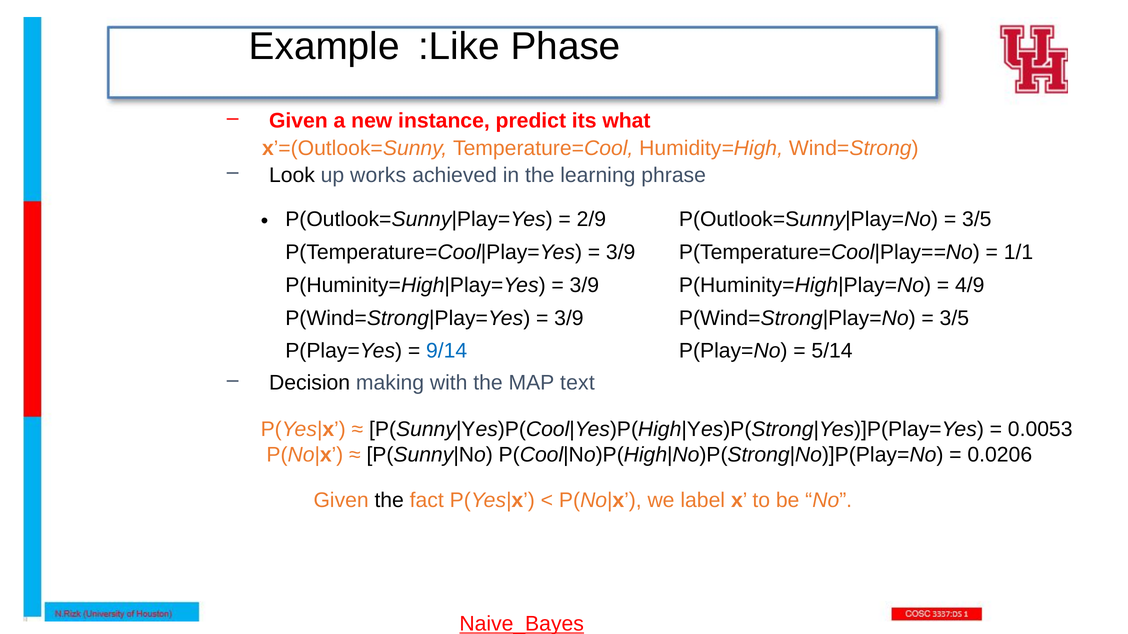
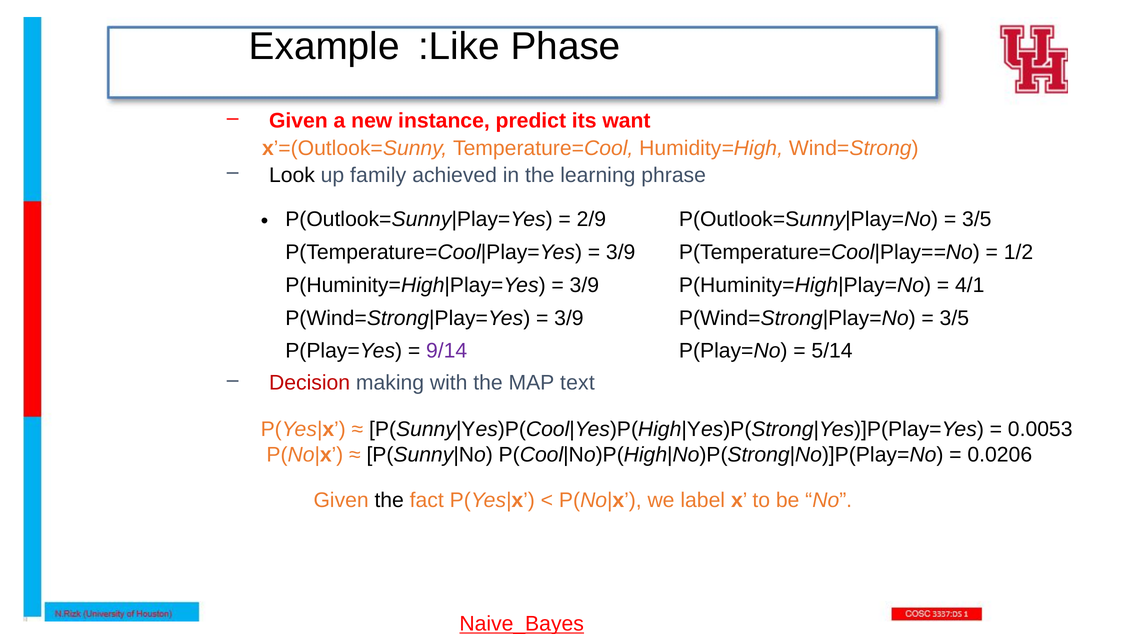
what: what -> want (626, 121)
works: works -> family (378, 175)
1/1: 1/1 -> 1/2 (1018, 252)
4/9: 4/9 -> 4/1 (970, 285)
9/14 colour: blue -> purple (447, 351)
Decision colour: black -> red (310, 383)
